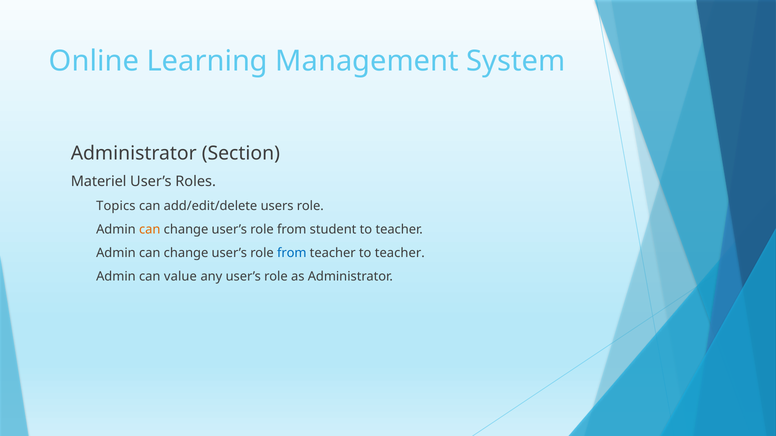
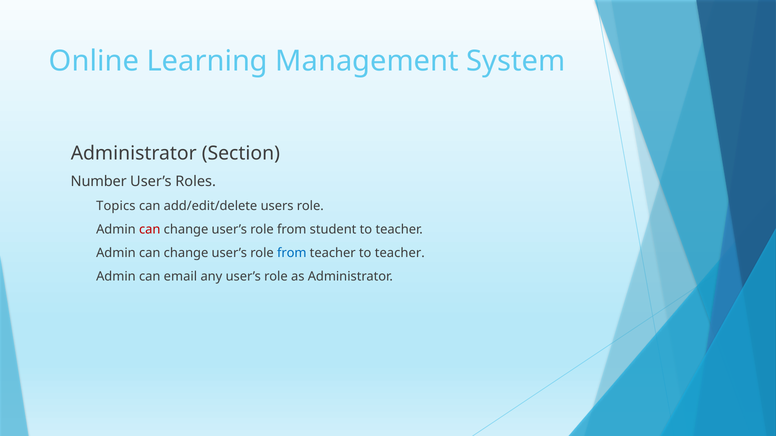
Materiel: Materiel -> Number (99, 182)
can colour: orange -> red (150, 230)
value: value -> email (180, 277)
